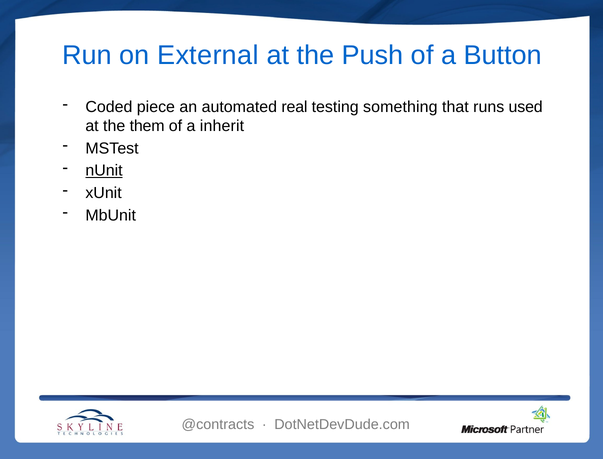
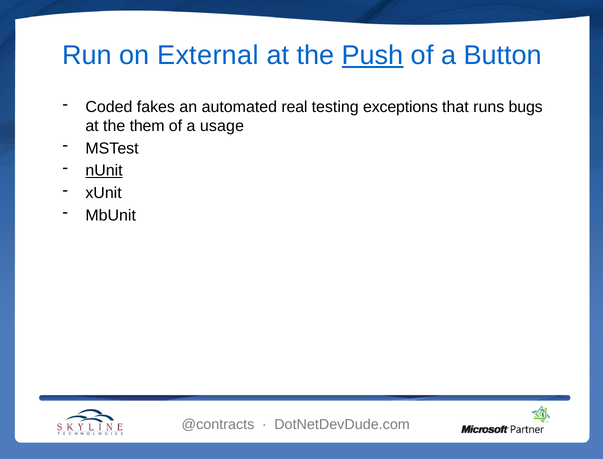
Push underline: none -> present (373, 55)
piece: piece -> fakes (156, 107)
something: something -> exceptions (400, 107)
used: used -> bugs (526, 107)
inherit: inherit -> usage (222, 126)
